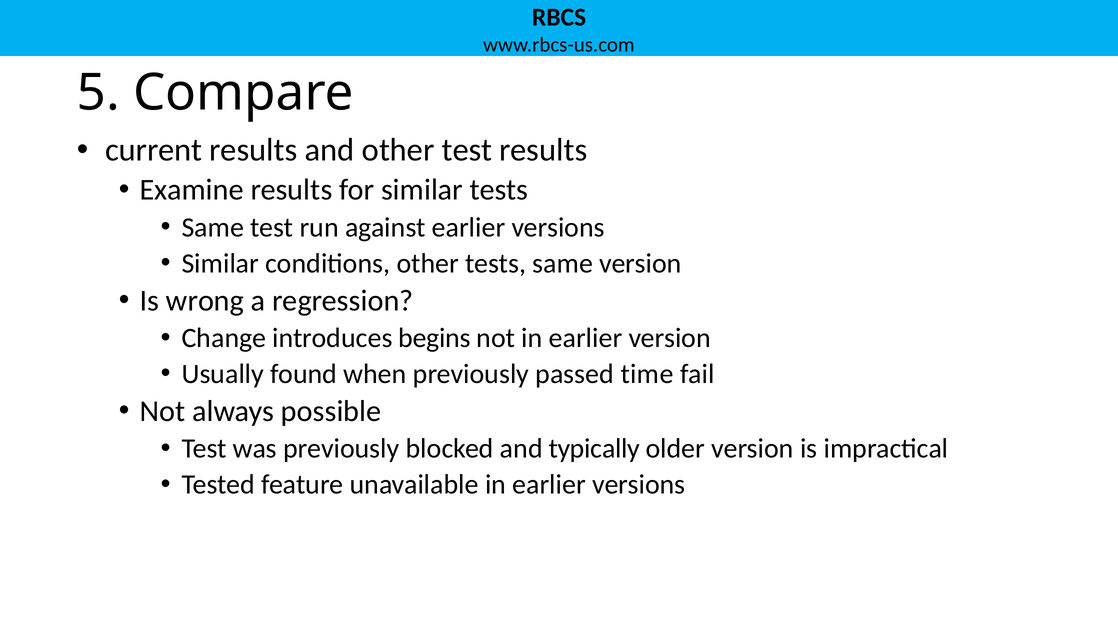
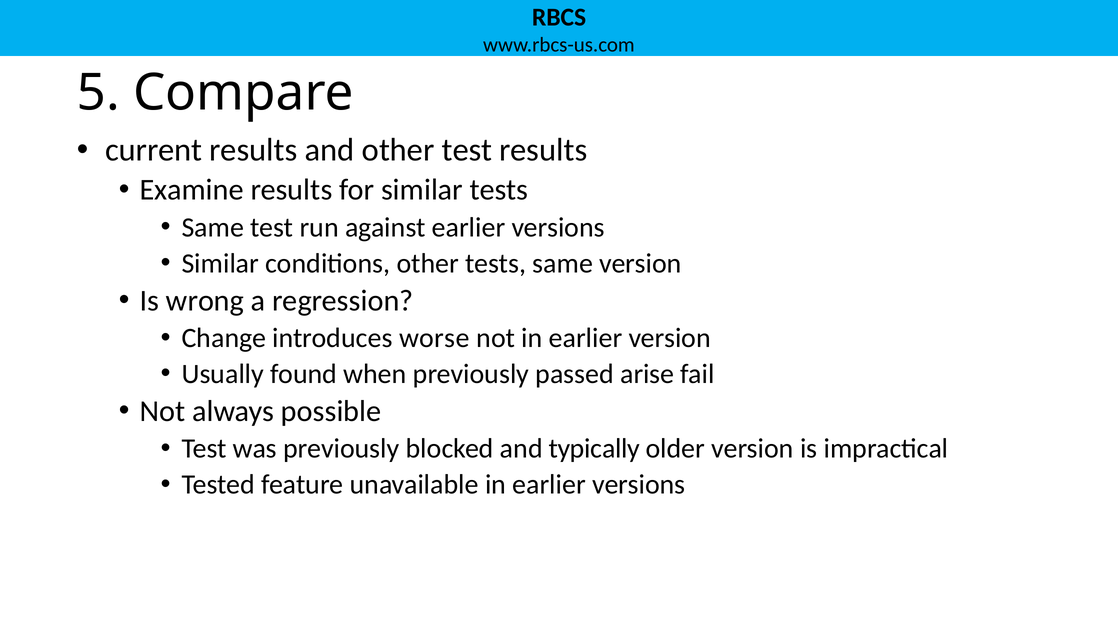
begins: begins -> worse (434, 338)
time: time -> arise (647, 374)
